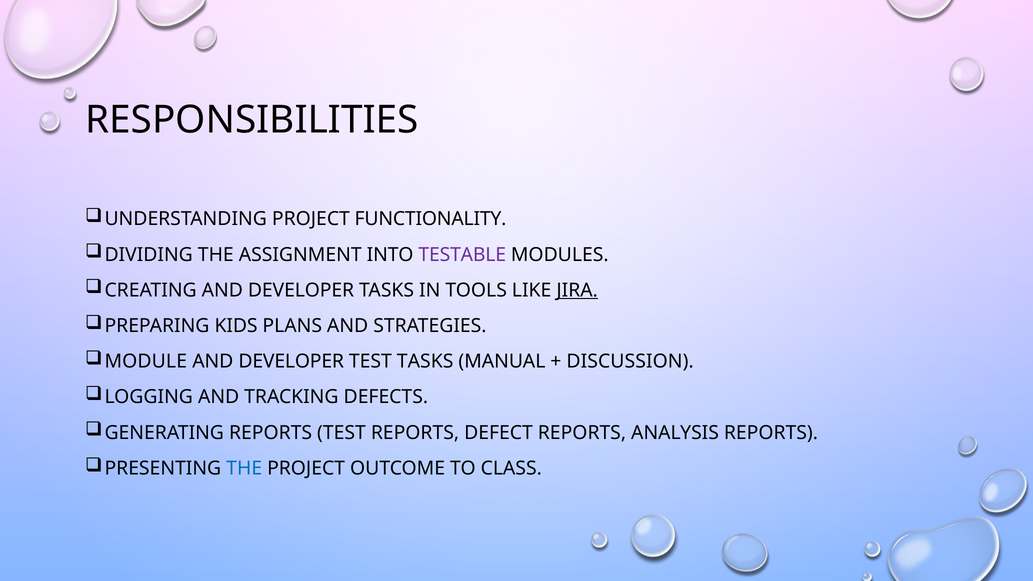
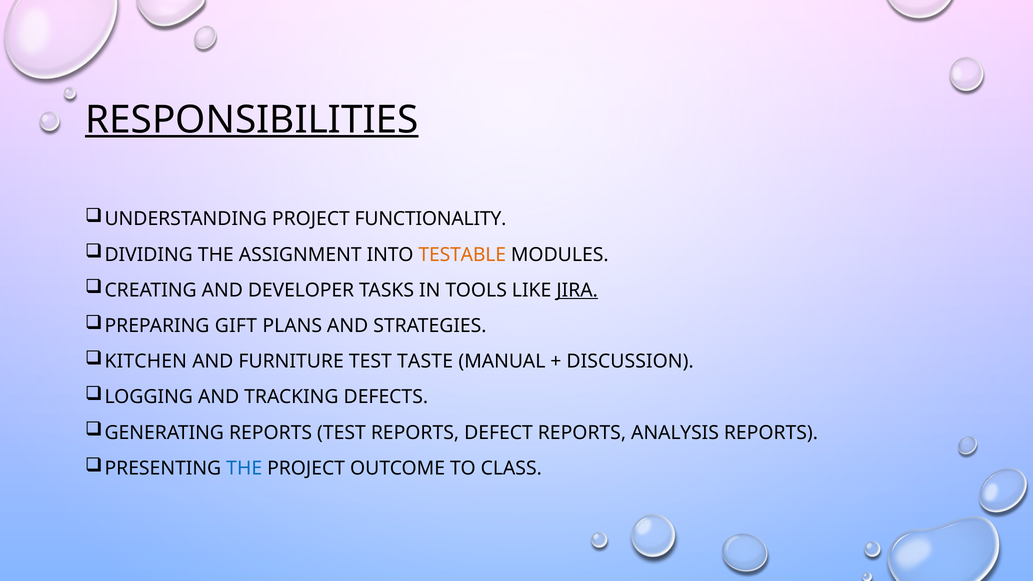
RESPONSIBILITIES underline: none -> present (252, 120)
TESTABLE colour: purple -> orange (462, 255)
KIDS: KIDS -> GIFT (236, 326)
MODULE: MODULE -> KITCHEN (146, 362)
DEVELOPER: DEVELOPER -> FURNITURE (291, 362)
TEST TASKS: TASKS -> TASTE (425, 362)
